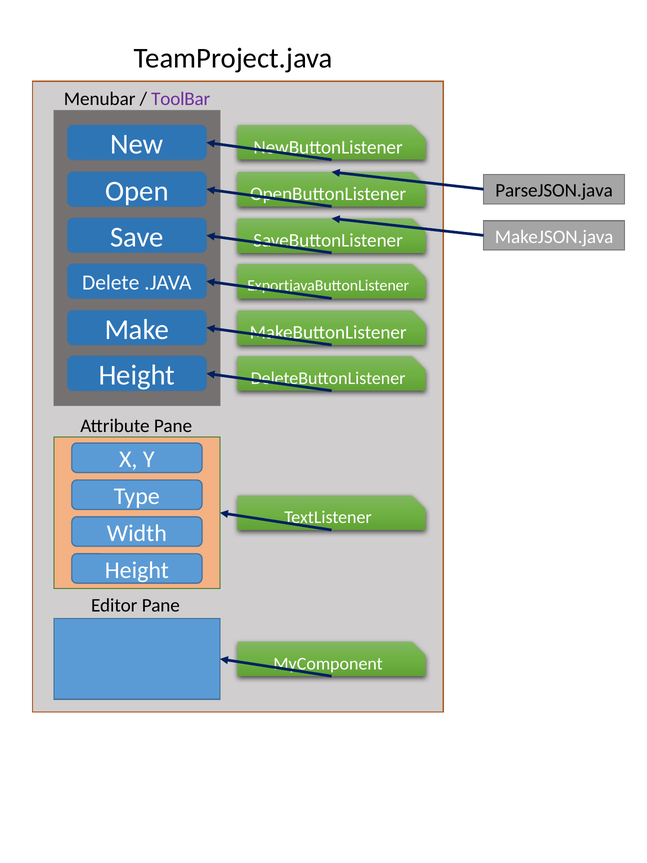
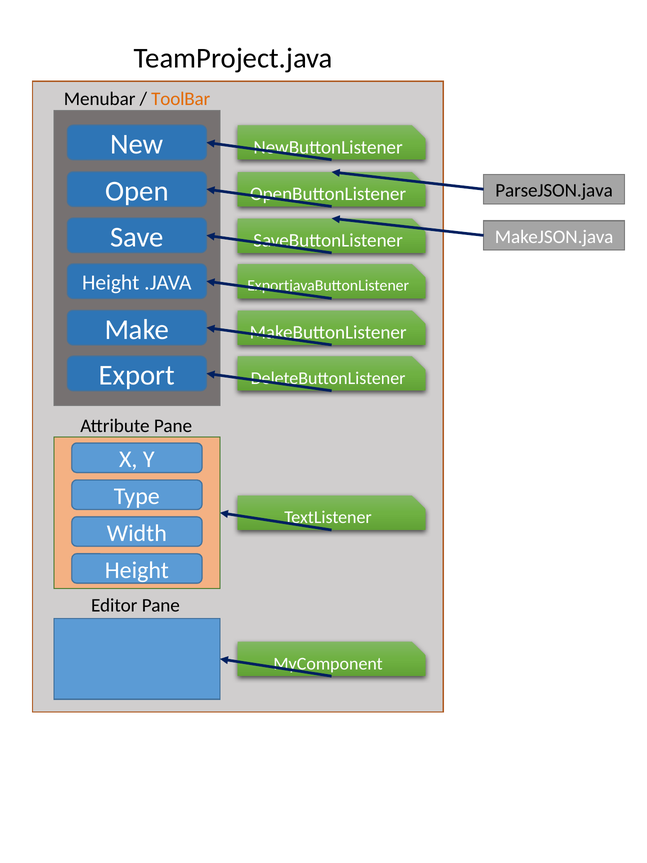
ToolBar colour: purple -> orange (181, 99)
Delete: Delete -> Height (111, 283)
Height: Height -> Export (137, 375)
